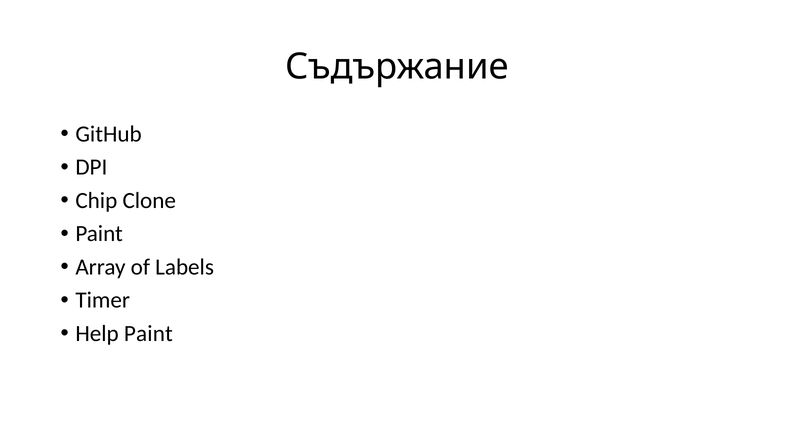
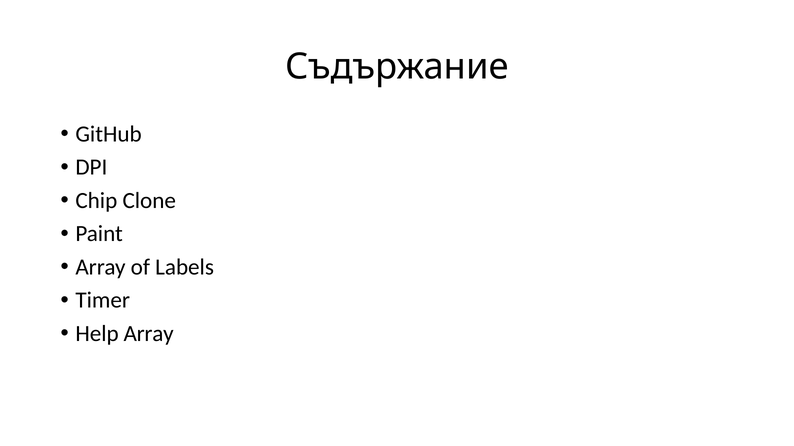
Help Paint: Paint -> Array (149, 334)
